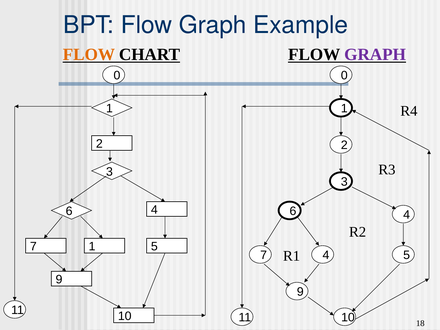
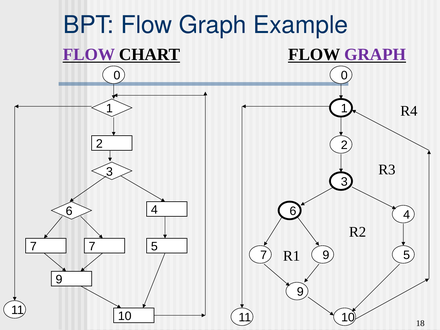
FLOW colour: orange -> purple (89, 55)
7 1: 1 -> 7 (92, 247)
4: 4 -> 9 (326, 255)
